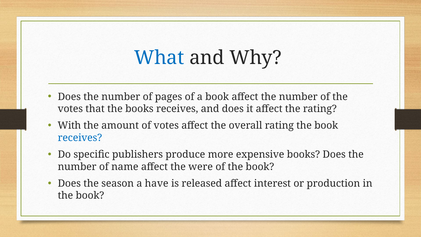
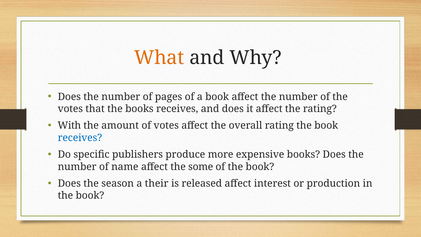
What colour: blue -> orange (159, 58)
were: were -> some (201, 167)
have: have -> their (157, 183)
